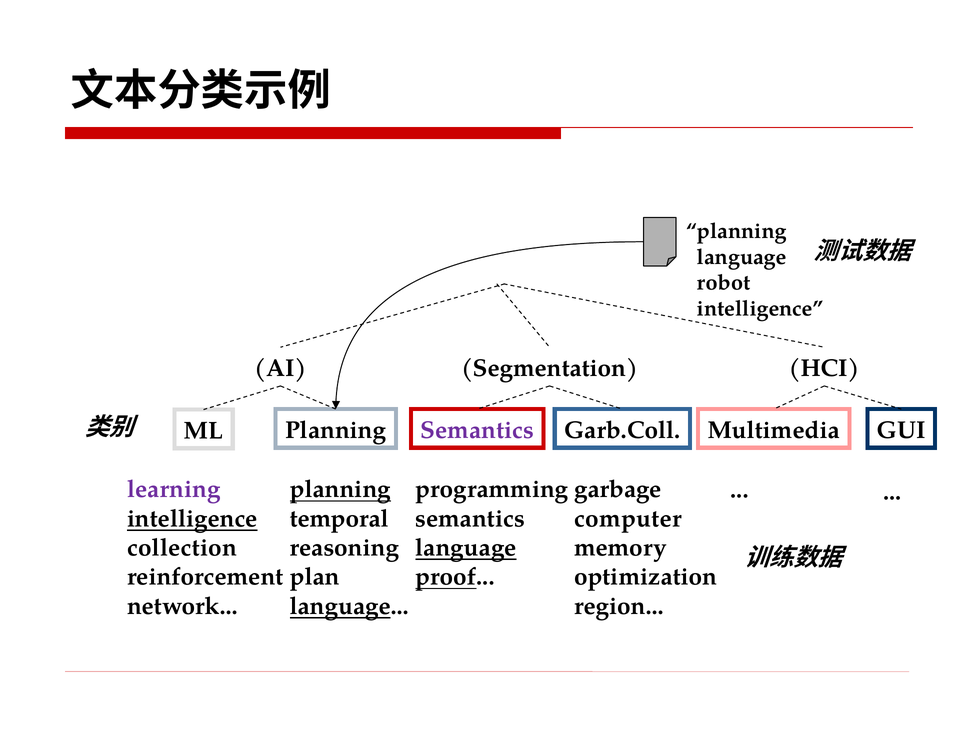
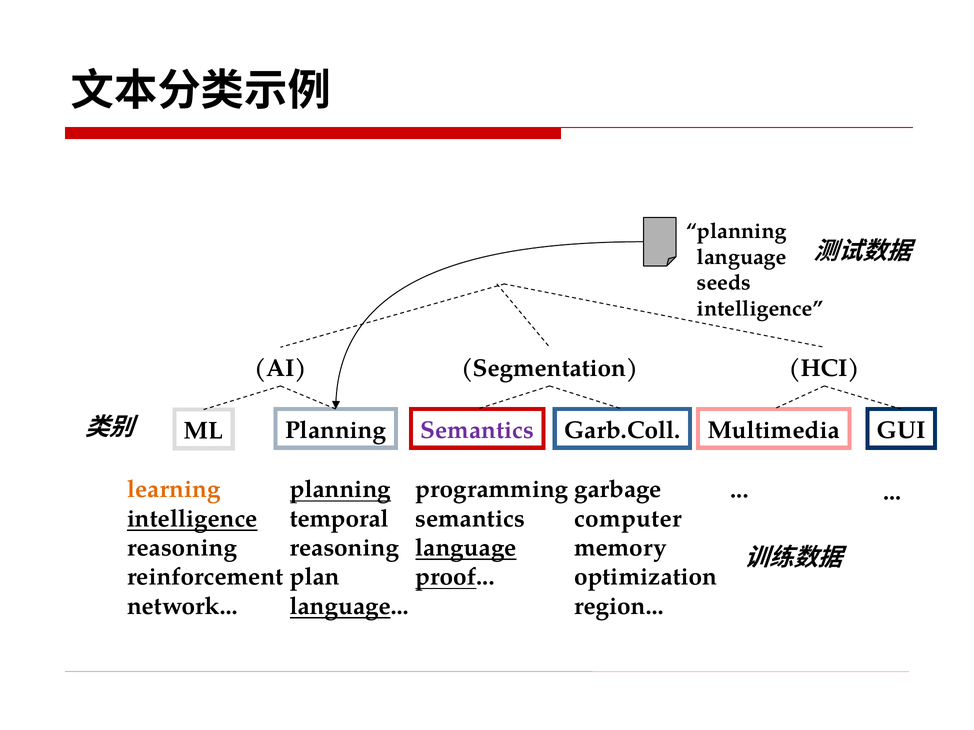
robot: robot -> seeds (724, 283)
learning colour: purple -> orange (174, 490)
collection: collection -> reasoning (182, 548)
